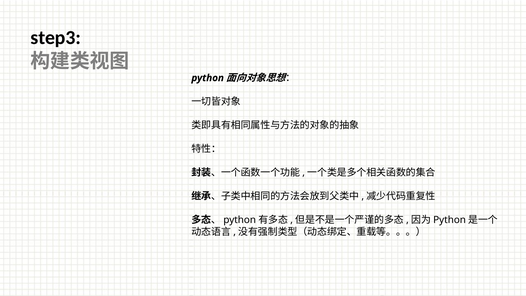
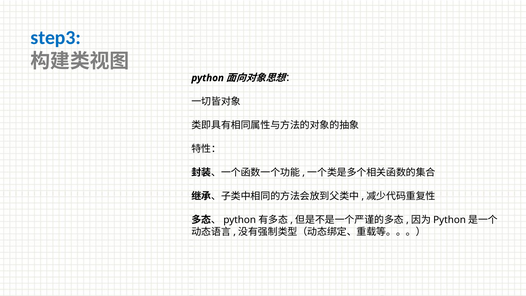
step3 colour: black -> blue (56, 38)
